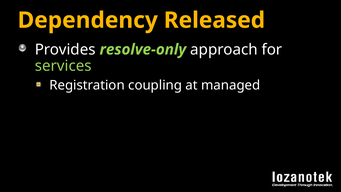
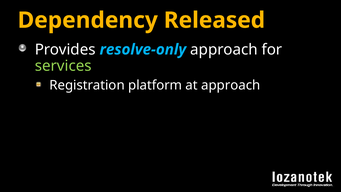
resolve-only colour: light green -> light blue (143, 49)
coupling: coupling -> platform (155, 85)
at managed: managed -> approach (231, 85)
